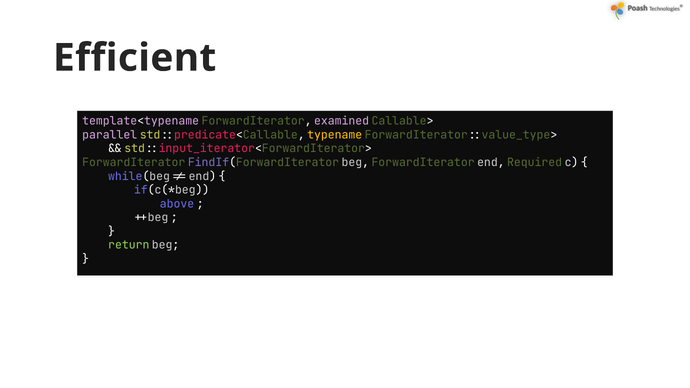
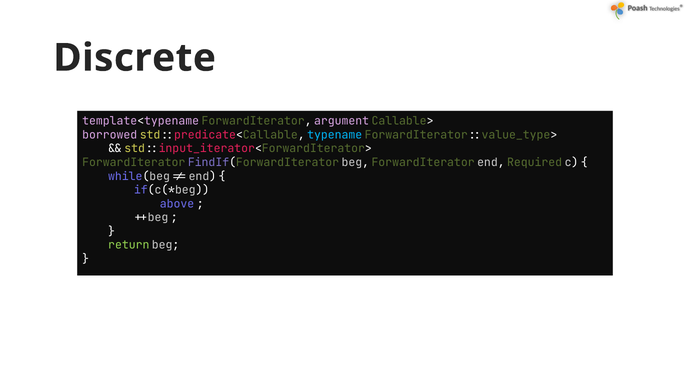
Efficient: Efficient -> Discrete (135, 58)
examined: examined -> argument (342, 121)
parallel: parallel -> borrowed (110, 135)
typename colour: yellow -> light blue (335, 135)
